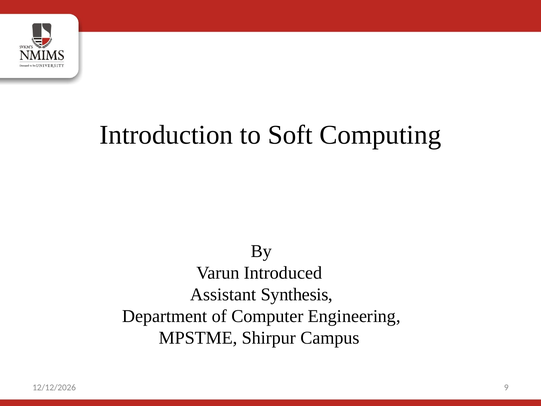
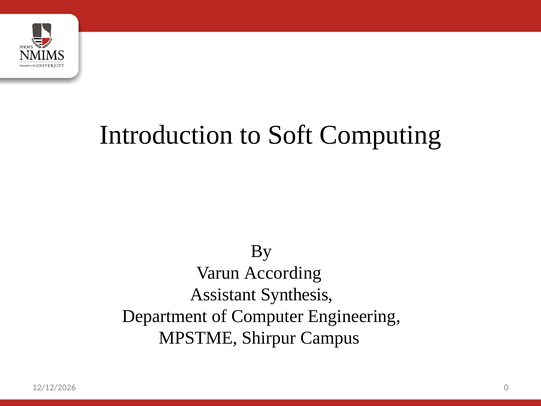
Introduced: Introduced -> According (283, 273)
9: 9 -> 0 (506, 387)
